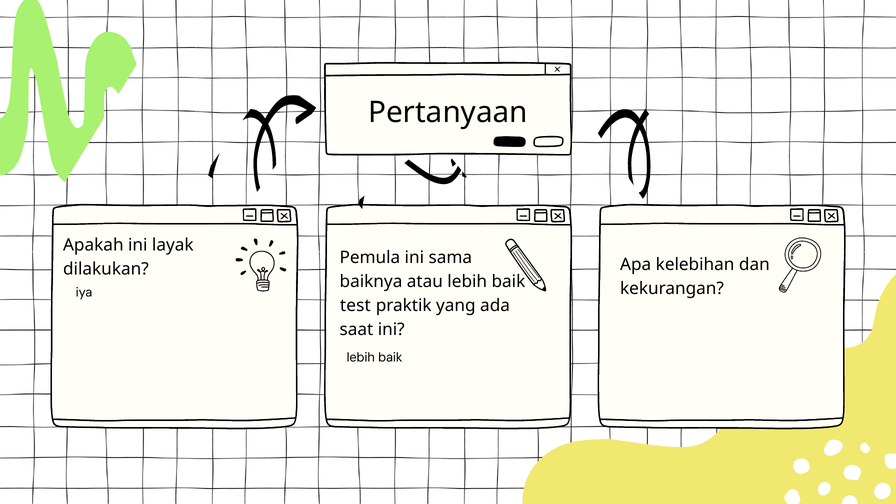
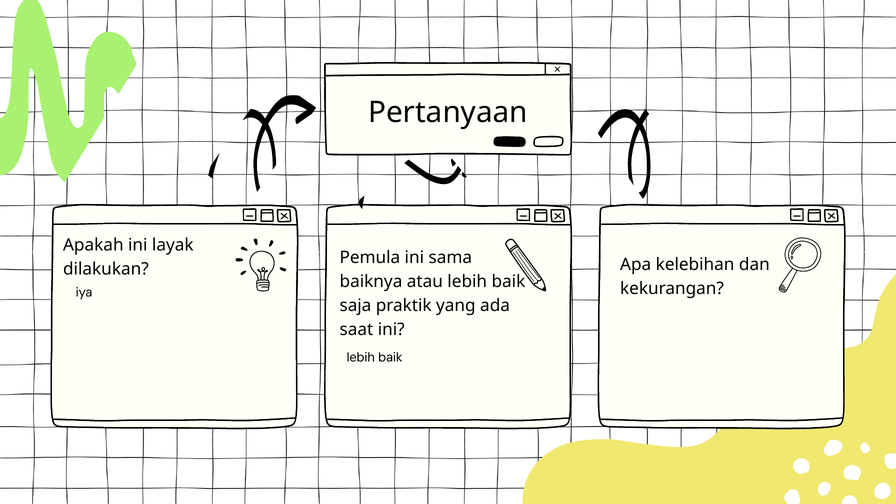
test: test -> saja (355, 305)
